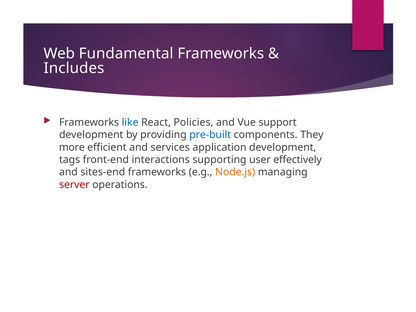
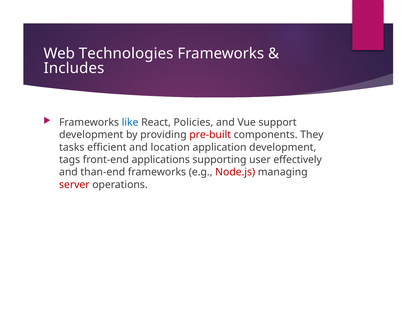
Fundamental: Fundamental -> Technologies (126, 54)
pre-built colour: blue -> red (210, 135)
more: more -> tasks (72, 147)
services: services -> location (170, 147)
interactions: interactions -> applications (161, 160)
sites-end: sites-end -> than-end (103, 172)
Node.js colour: orange -> red (235, 172)
